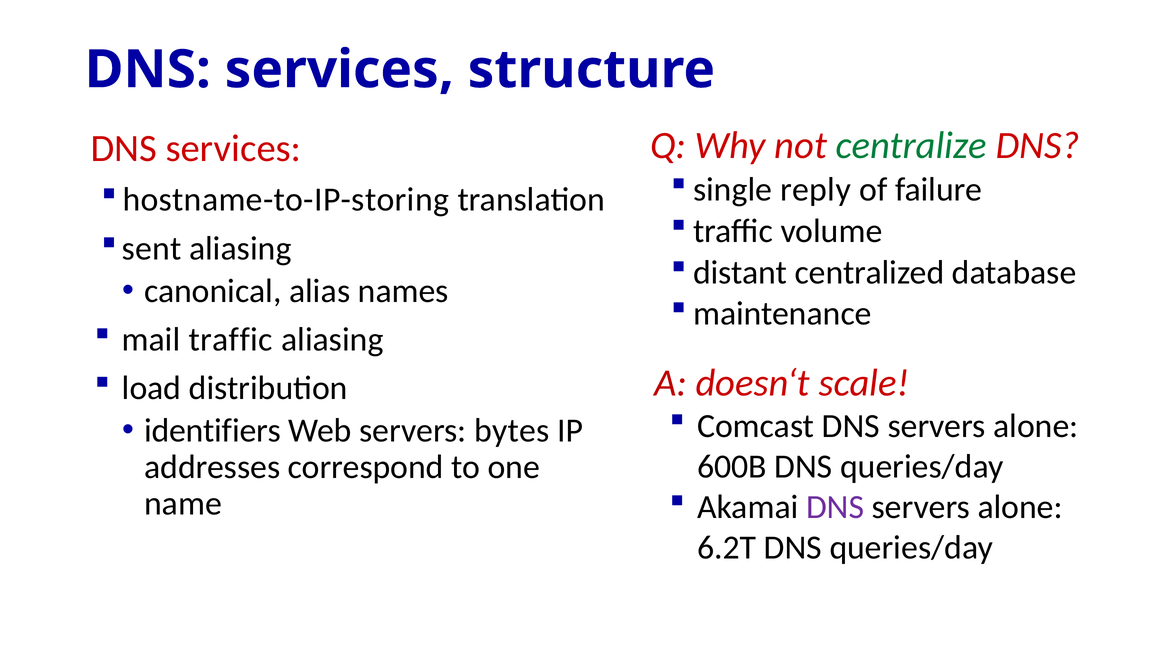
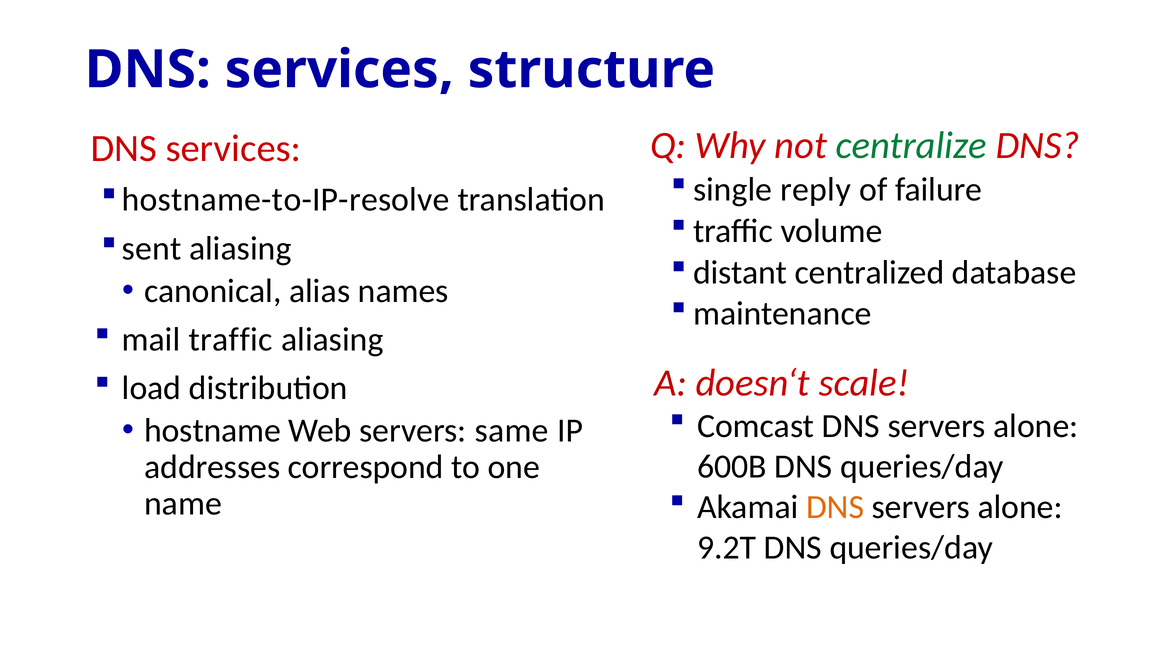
hostname-to-IP-storing: hostname-to-IP-storing -> hostname-to-IP-resolve (286, 200)
identifiers: identifiers -> hostname (213, 431)
bytes: bytes -> same (512, 431)
DNS colour: purple -> orange (835, 507)
6.2T: 6.2T -> 9.2T (727, 548)
